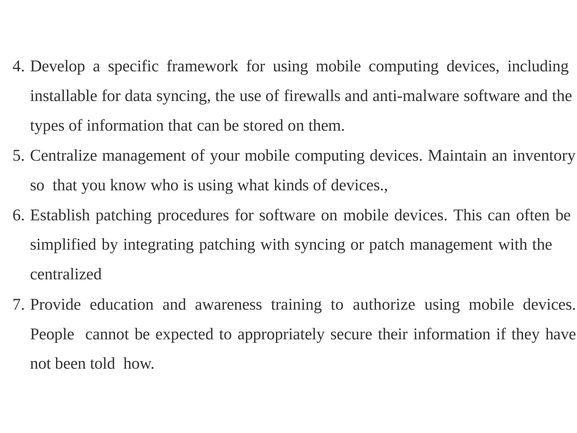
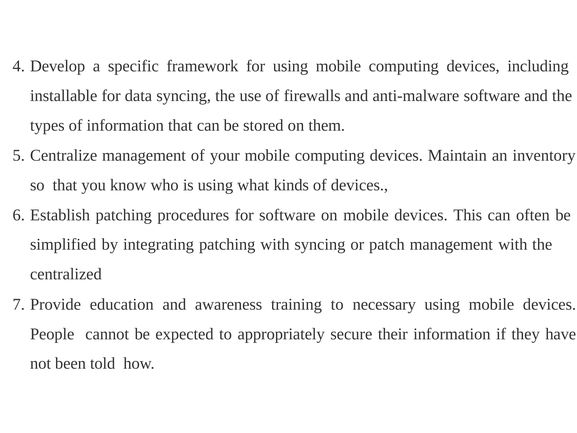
authorize: authorize -> necessary (384, 304)
